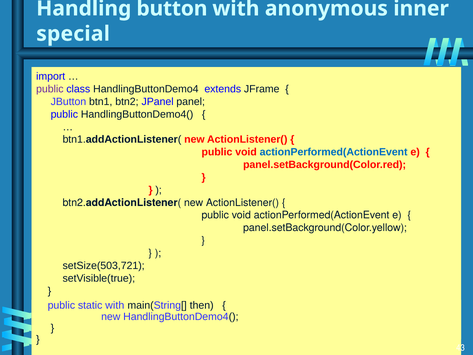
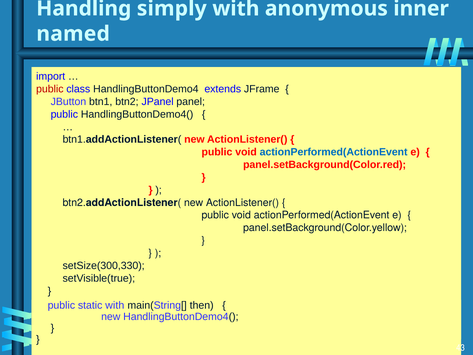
button: button -> simply (172, 9)
special: special -> named (73, 34)
public colour: purple -> red (50, 89)
setSize(503,721: setSize(503,721 -> setSize(300,330 (104, 265)
